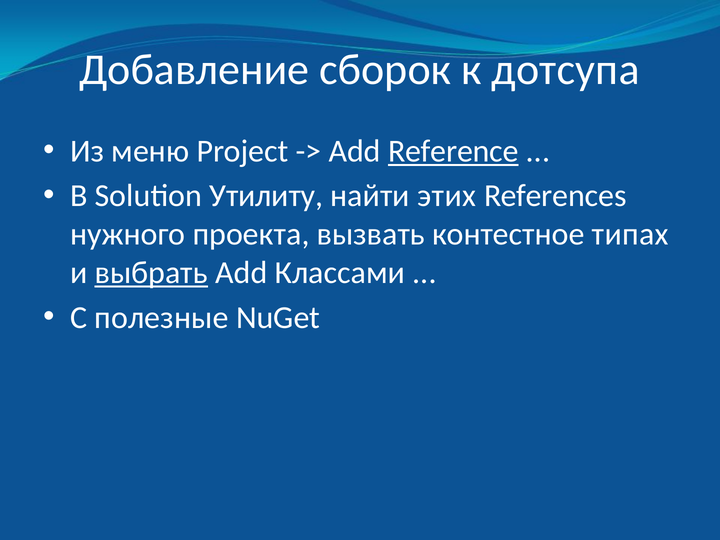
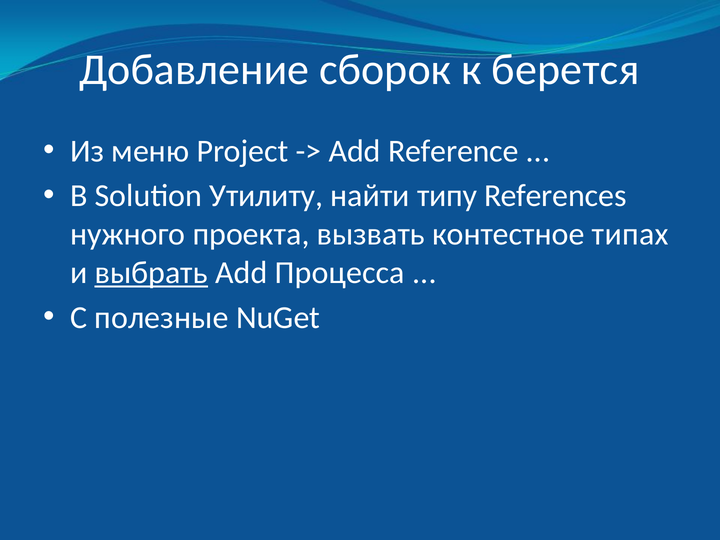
дотсупа: дотсупа -> берется (565, 70)
Reference underline: present -> none (453, 151)
этих: этих -> типу (447, 196)
Классами: Классами -> Процесса (340, 273)
